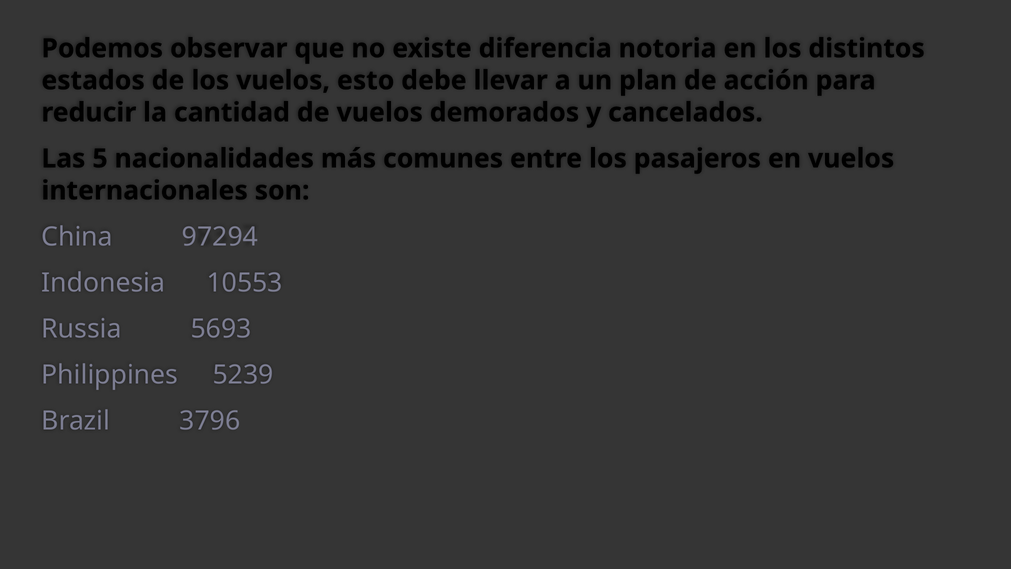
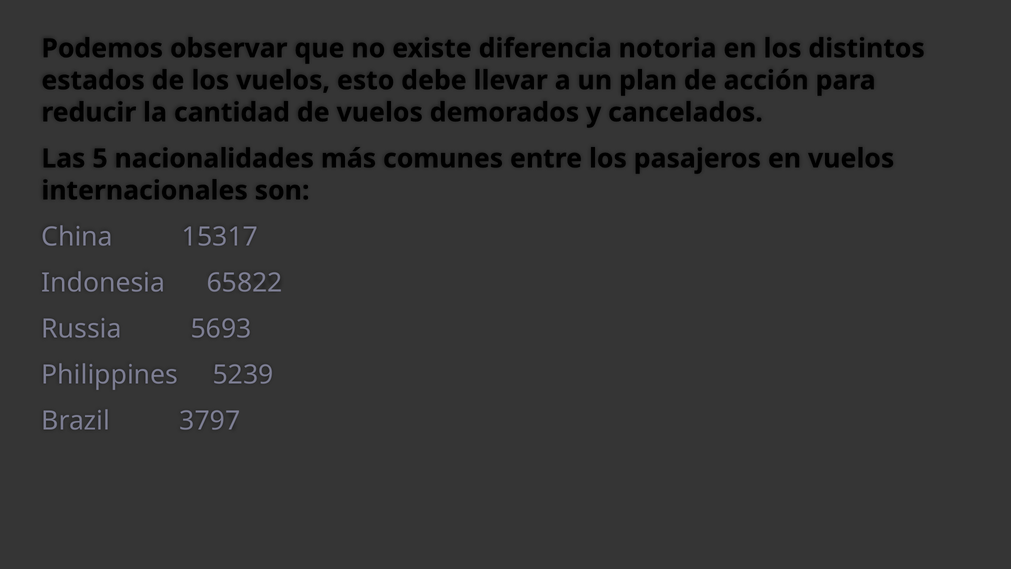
97294: 97294 -> 15317 (220, 237)
10553: 10553 -> 65822 (245, 283)
3796: 3796 -> 3797 (210, 421)
